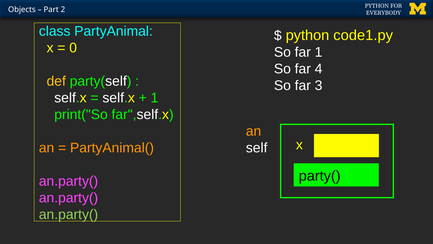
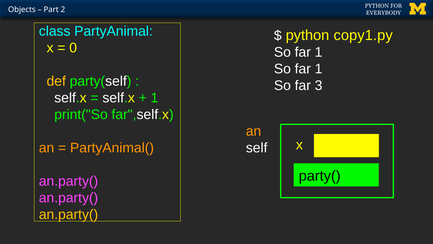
code1.py: code1.py -> copy1.py (363, 35)
4: 4 -> 1 (319, 69)
an.party( colour: light green -> yellow (69, 214)
